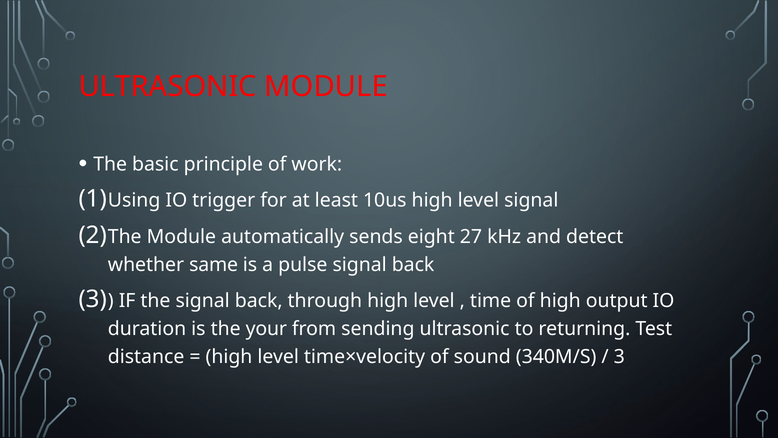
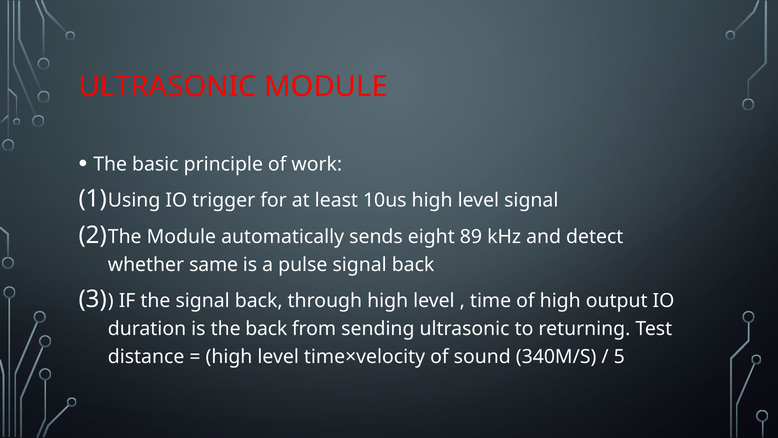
27: 27 -> 89 (471, 236)
the your: your -> back (266, 329)
3: 3 -> 5 (619, 357)
